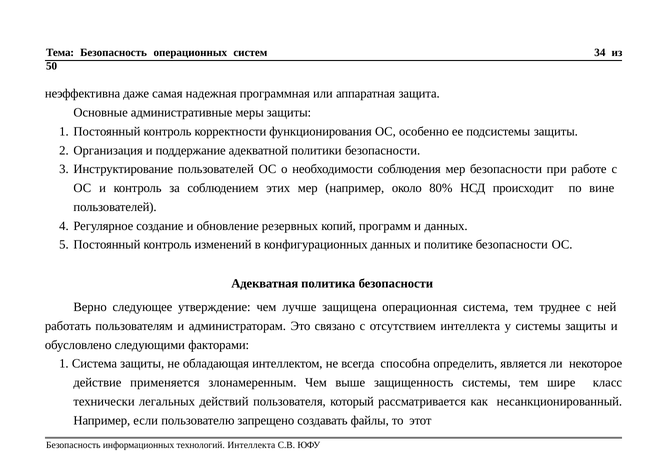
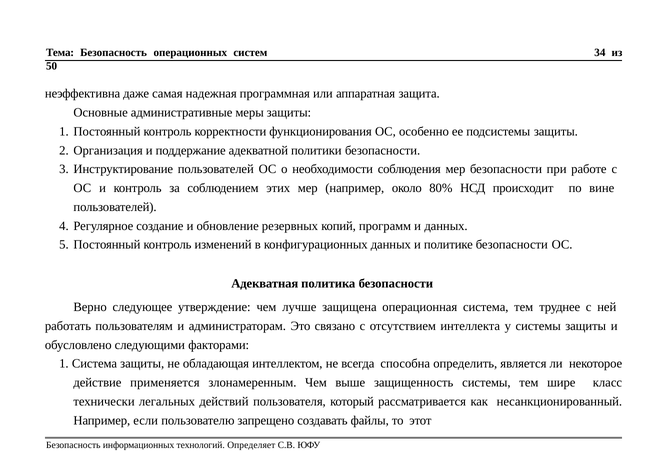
технологий Интеллекта: Интеллекта -> Определяет (251, 445)
